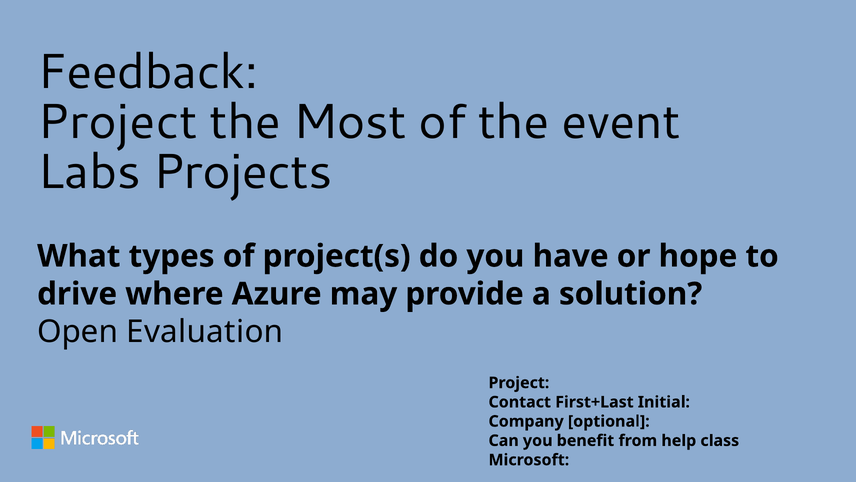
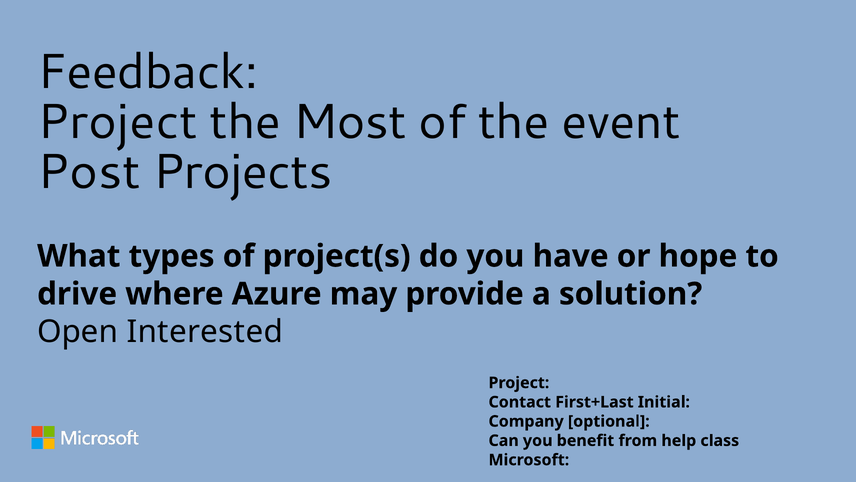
Labs: Labs -> Post (89, 172)
Evaluation: Evaluation -> Interested (205, 331)
